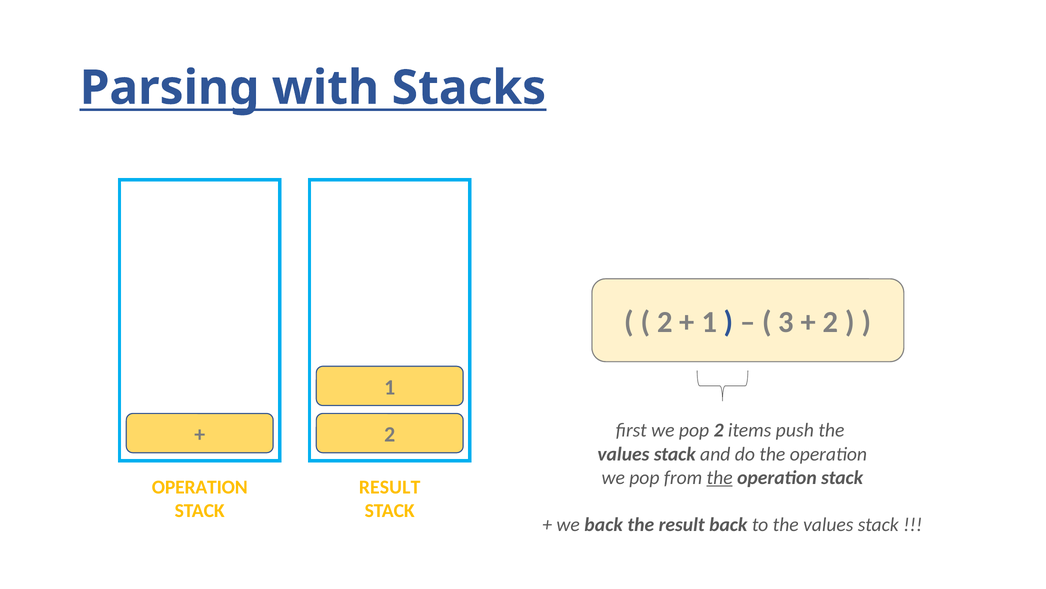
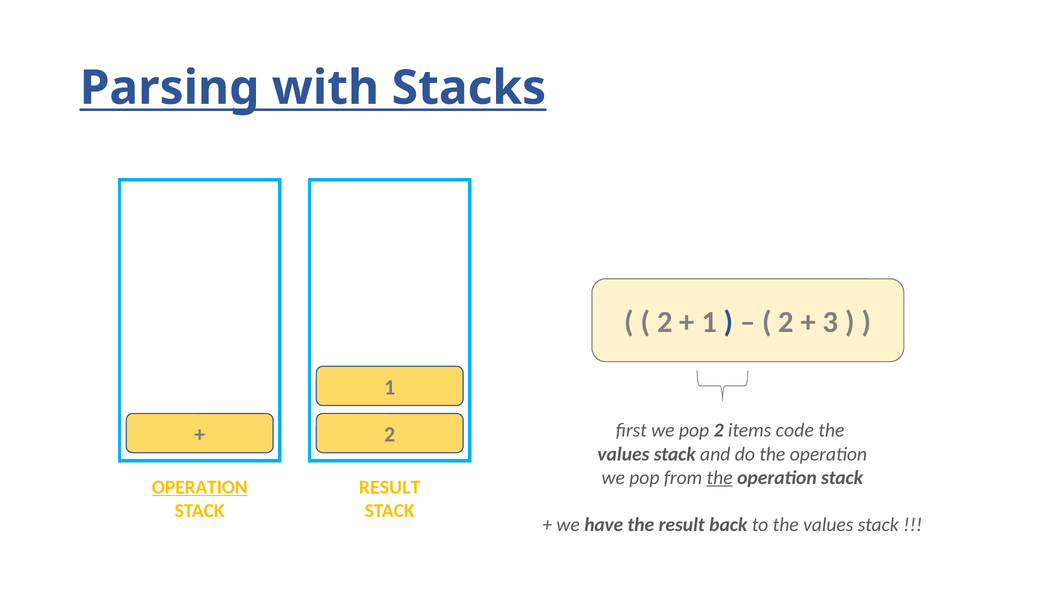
3: 3 -> 2 (786, 322)
2: 2 -> 3 (831, 322)
push: push -> code (795, 430)
OPERATION underline: none -> present (200, 487)
we back: back -> have (604, 524)
